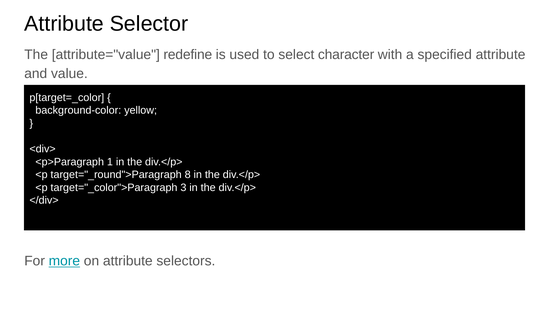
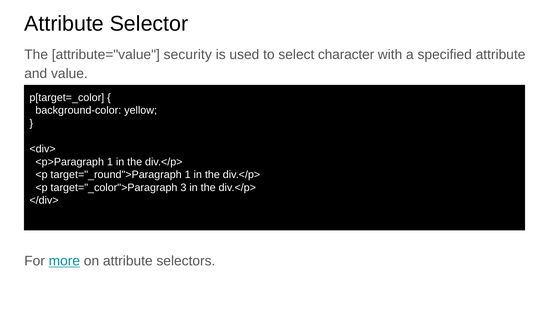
redefine: redefine -> security (188, 55)
target="_round">Paragraph 8: 8 -> 1 (188, 175)
